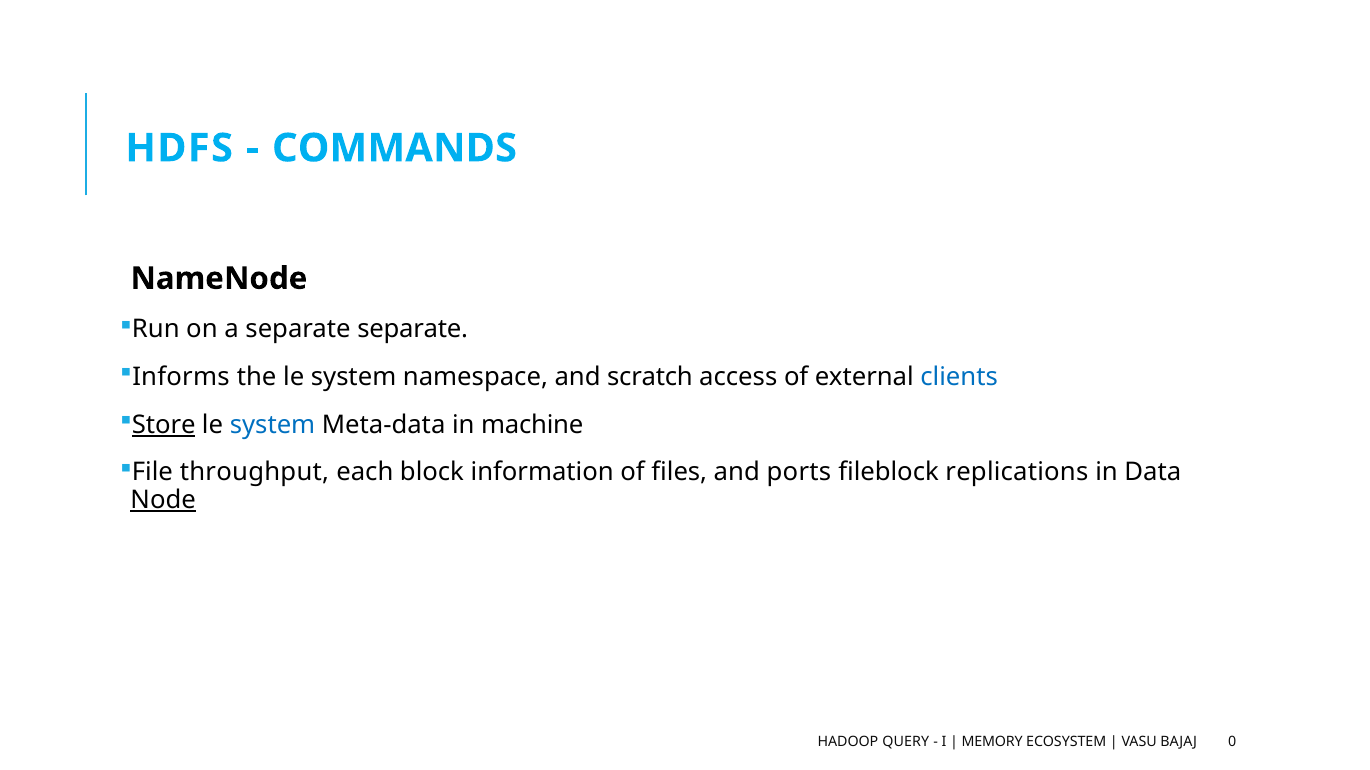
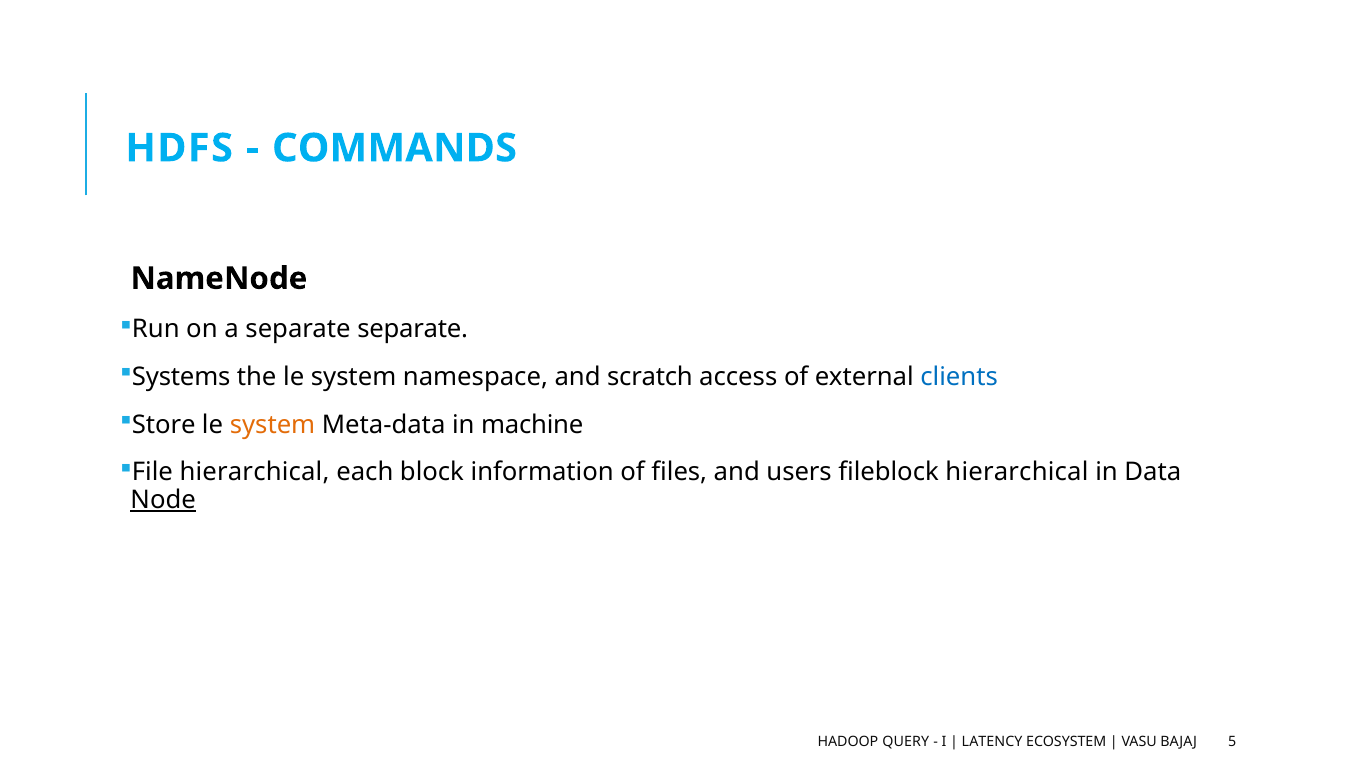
Informs: Informs -> Systems (181, 377)
Store underline: present -> none (164, 425)
system colour: blue -> orange (273, 425)
File throughput: throughput -> hierarchical (254, 473)
ports: ports -> users (799, 473)
fileblock replications: replications -> hierarchical (1017, 473)
MEMORY: MEMORY -> LATENCY (992, 742)
0: 0 -> 5 (1232, 742)
